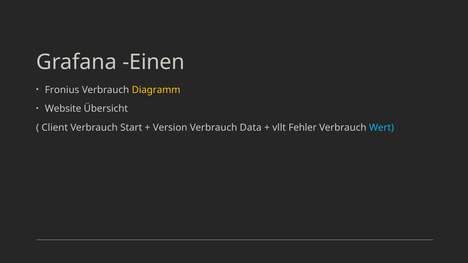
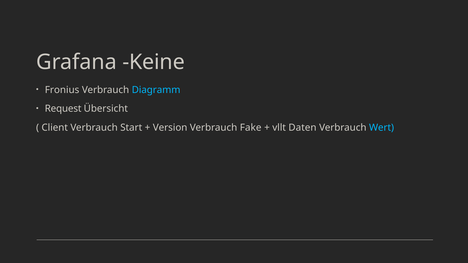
Einen: Einen -> Keine (154, 62)
Diagramm colour: yellow -> light blue (156, 90)
Website: Website -> Request (63, 109)
Data: Data -> Fake (251, 128)
Fehler: Fehler -> Daten (302, 128)
